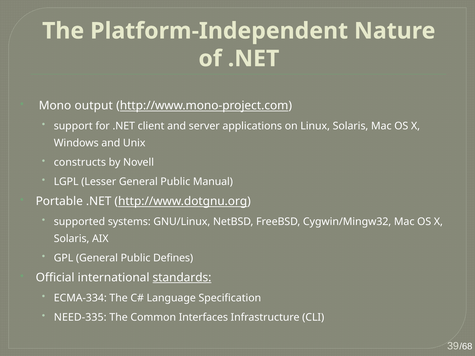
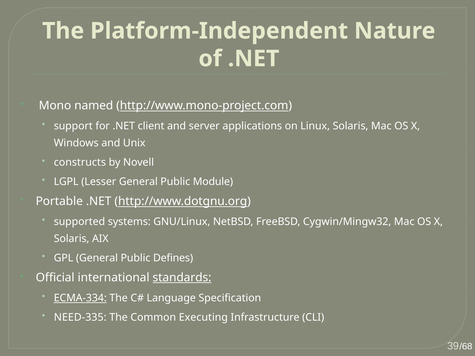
output: output -> named (94, 106)
Manual: Manual -> Module (213, 182)
ECMA-334 underline: none -> present (80, 298)
Interfaces: Interfaces -> Executing (203, 318)
